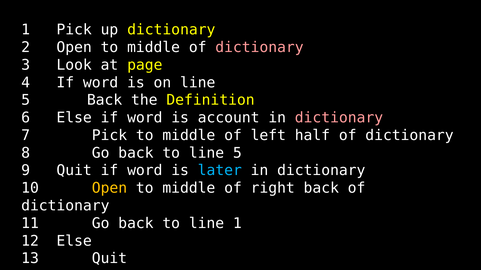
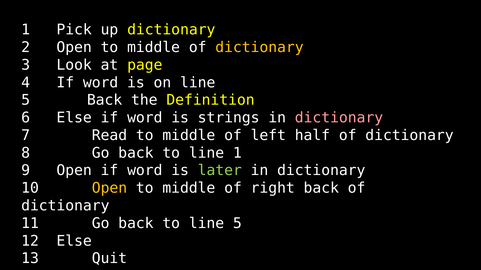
dictionary colour: pink -> yellow (259, 47)
account: account -> strings (229, 118)
7 Pick: Pick -> Read (109, 136)
to line 5: 5 -> 1 (237, 153)
9 Quit: Quit -> Open (74, 171)
later colour: light blue -> light green (220, 171)
to line 1: 1 -> 5 (237, 224)
